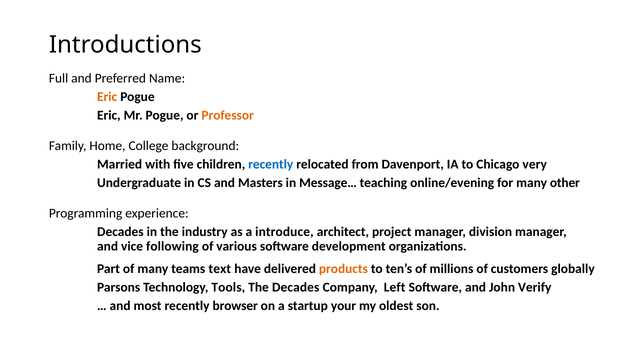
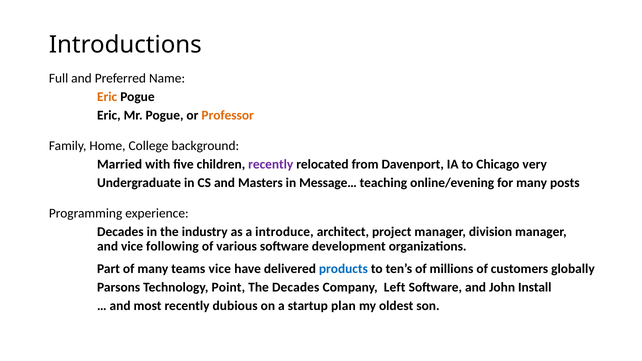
recently colour: blue -> purple (271, 165)
other: other -> posts (565, 183)
teams text: text -> vice (220, 269)
products colour: orange -> blue (343, 269)
Tools: Tools -> Point (228, 287)
Verify: Verify -> Install (535, 287)
browser: browser -> dubious (235, 306)
your: your -> plan (343, 306)
